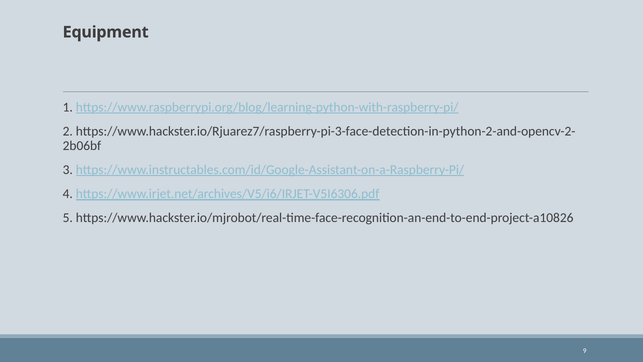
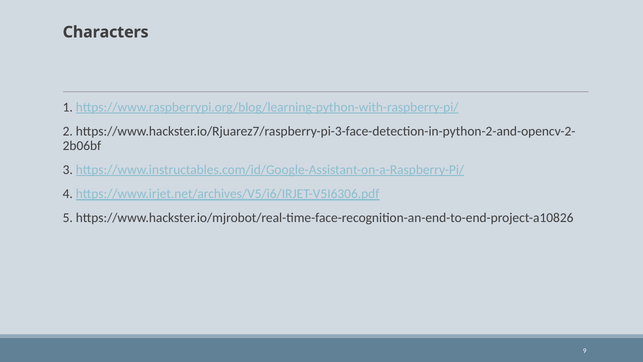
Equipment: Equipment -> Characters (106, 32)
